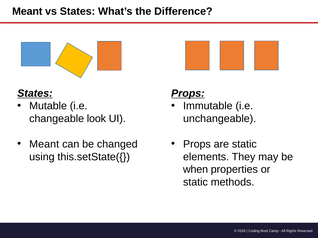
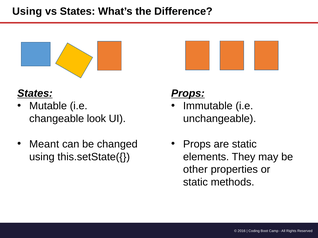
Meant: Meant -> Using (27, 11)
when: when -> other (195, 170)
